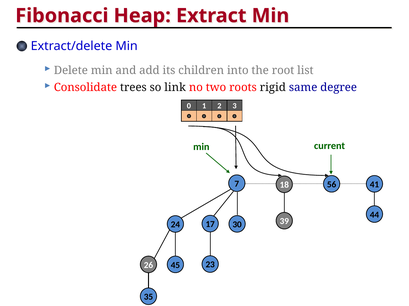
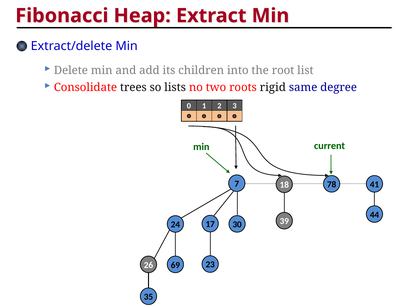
link: link -> lists (175, 88)
56: 56 -> 78 (332, 185)
45: 45 -> 69 (175, 266)
